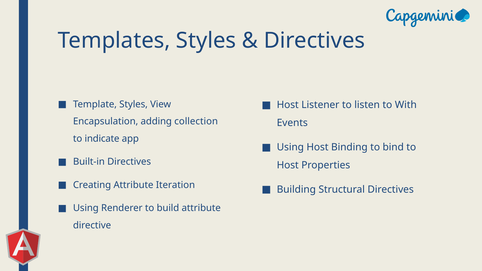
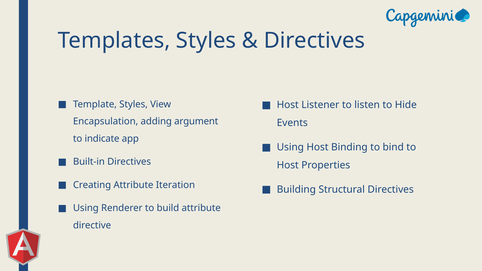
With: With -> Hide (406, 105)
collection: collection -> argument (196, 121)
